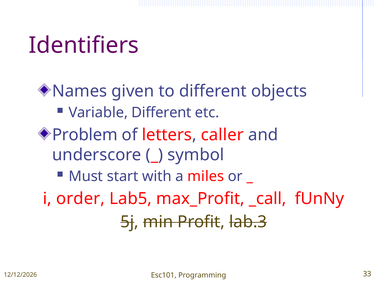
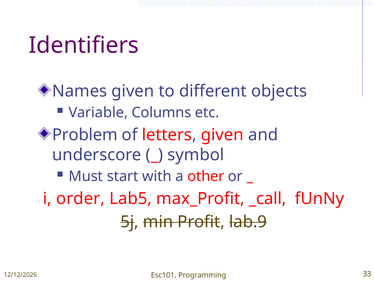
Variable Different: Different -> Columns (161, 113)
letters caller: caller -> given (222, 135)
miles: miles -> other (206, 176)
lab.3: lab.3 -> lab.9 (248, 222)
